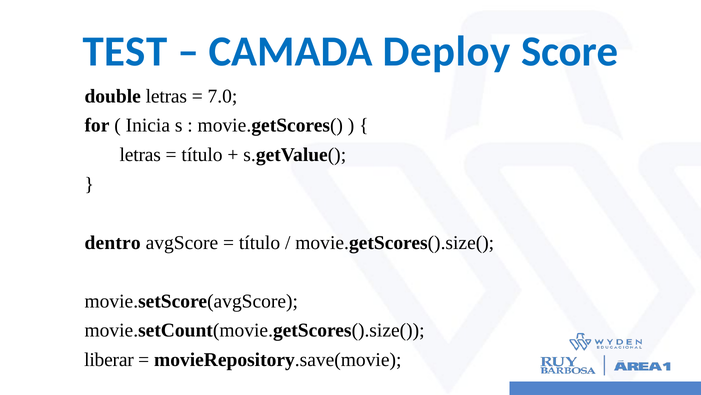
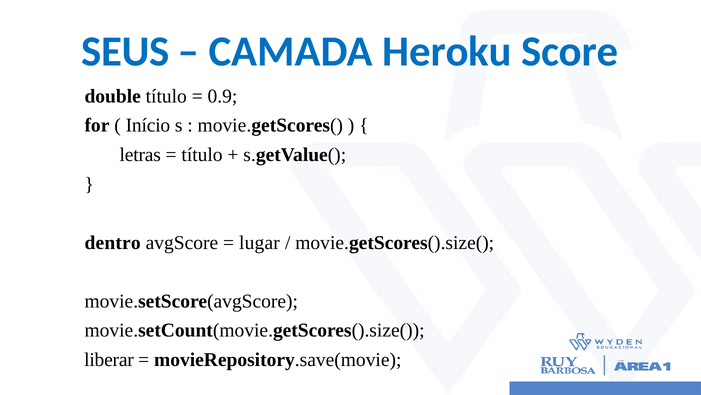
TEST: TEST -> SEUS (125, 52)
Deploy: Deploy -> Heroku (447, 52)
double letras: letras -> título (166, 96)
7.0: 7.0 -> 0.9 (222, 96)
Inicia: Inicia -> Início (148, 125)
título: título -> lugar (259, 242)
